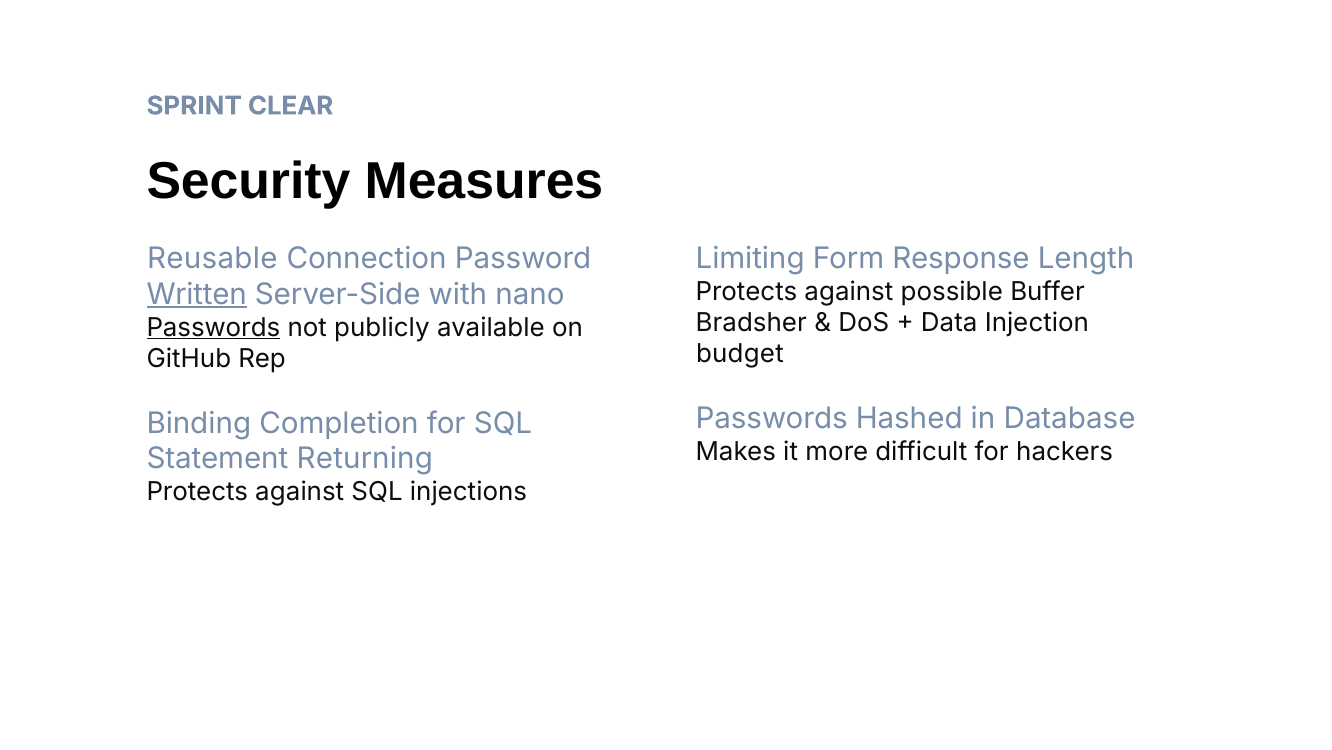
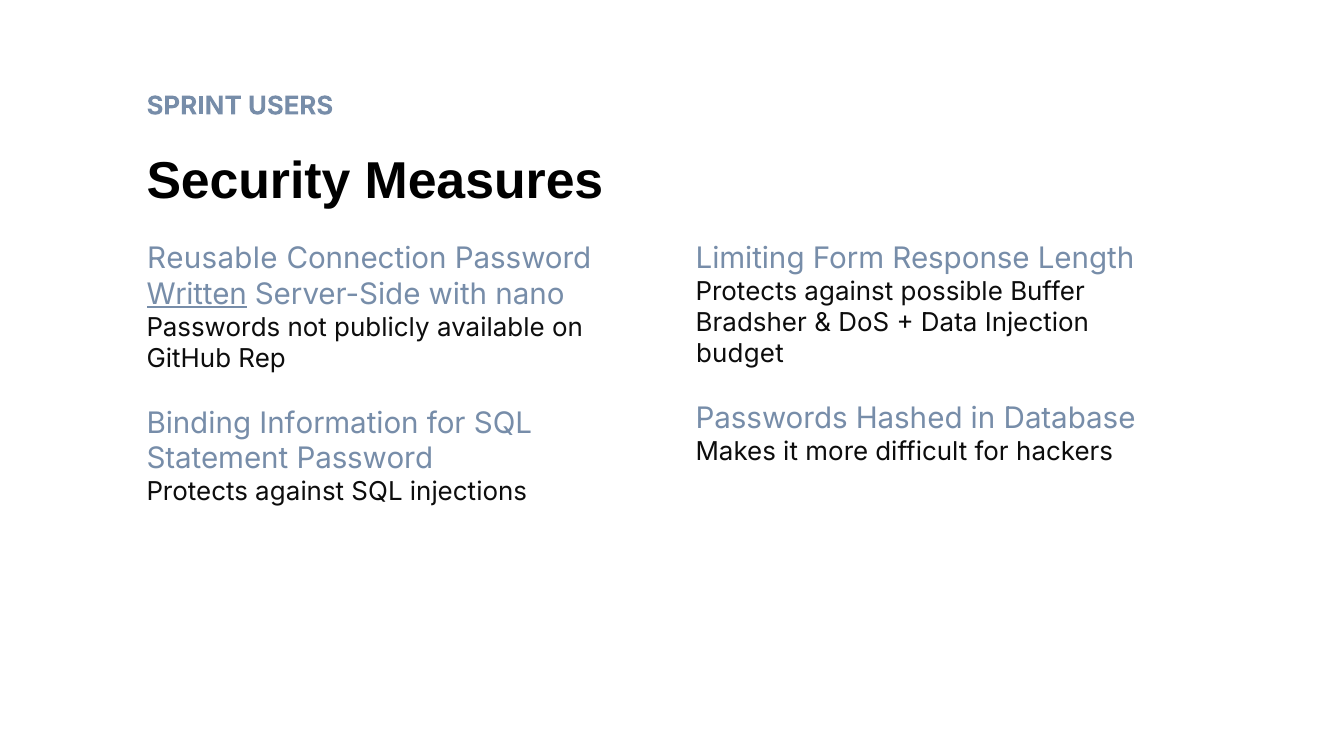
CLEAR: CLEAR -> USERS (291, 106)
Passwords underline: present -> none (213, 327)
Completion: Completion -> Information (339, 423)
Statement Returning: Returning -> Password (365, 458)
